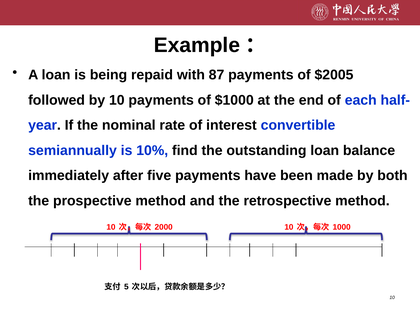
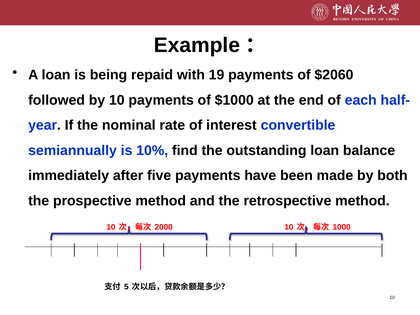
87: 87 -> 19 (217, 75)
$2005: $2005 -> $2060 (334, 75)
